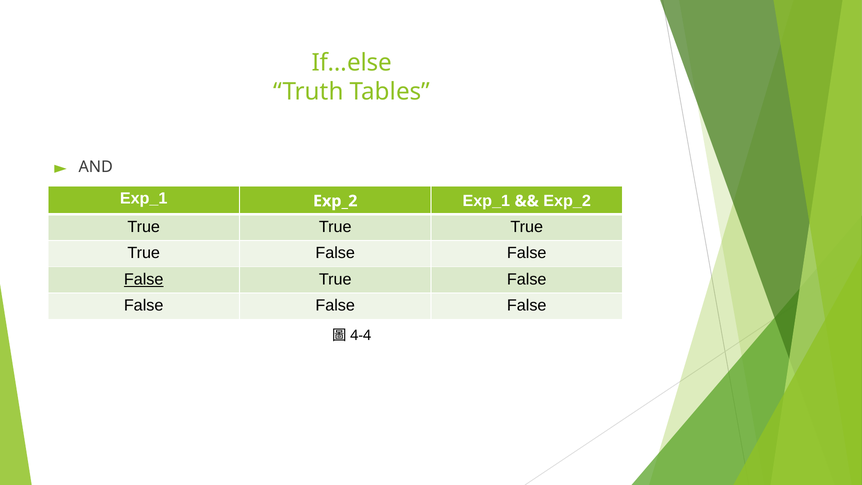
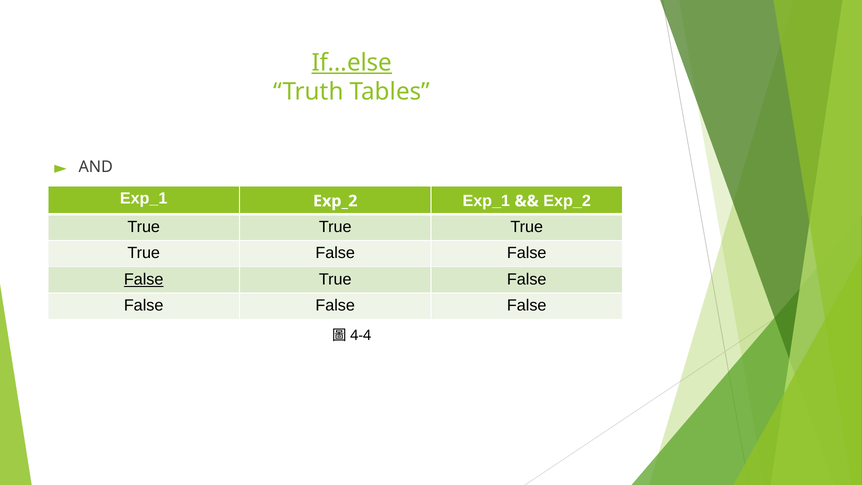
If…else underline: none -> present (352, 63)
